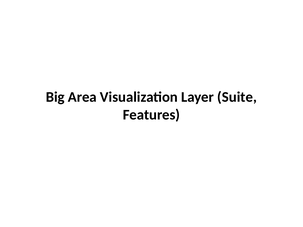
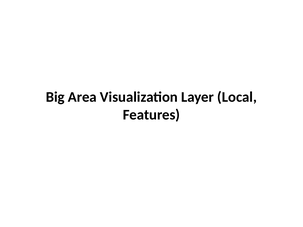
Suite: Suite -> Local (237, 97)
